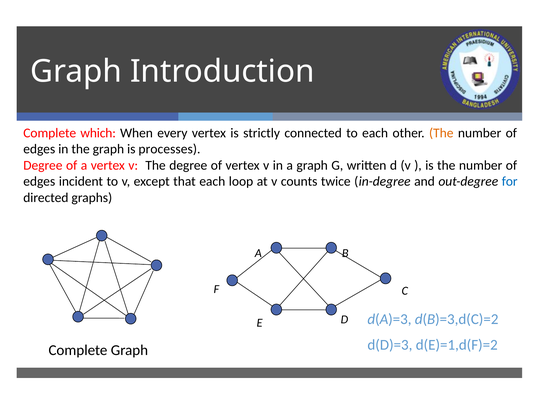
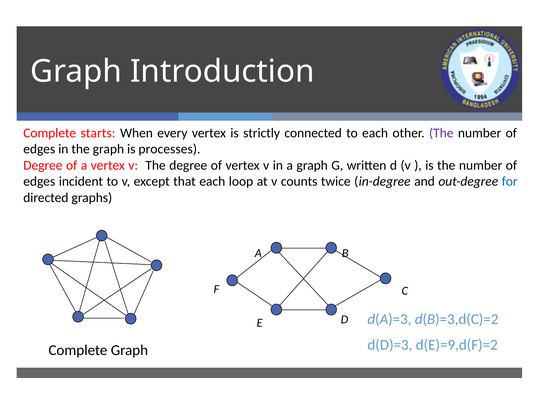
which: which -> starts (98, 133)
The colour: orange -> purple (441, 133)
d(E)=1,d(F)=2: d(E)=1,d(F)=2 -> d(E)=9,d(F)=2 (457, 344)
